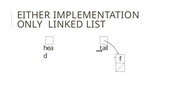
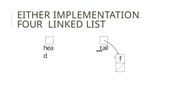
ONLY: ONLY -> FOUR (30, 25)
